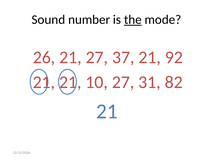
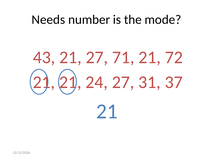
Sound: Sound -> Needs (48, 20)
the underline: present -> none (133, 20)
26: 26 -> 43 (44, 57)
37: 37 -> 71 (123, 57)
92: 92 -> 72 (174, 57)
10: 10 -> 24 (97, 82)
82: 82 -> 37 (174, 82)
